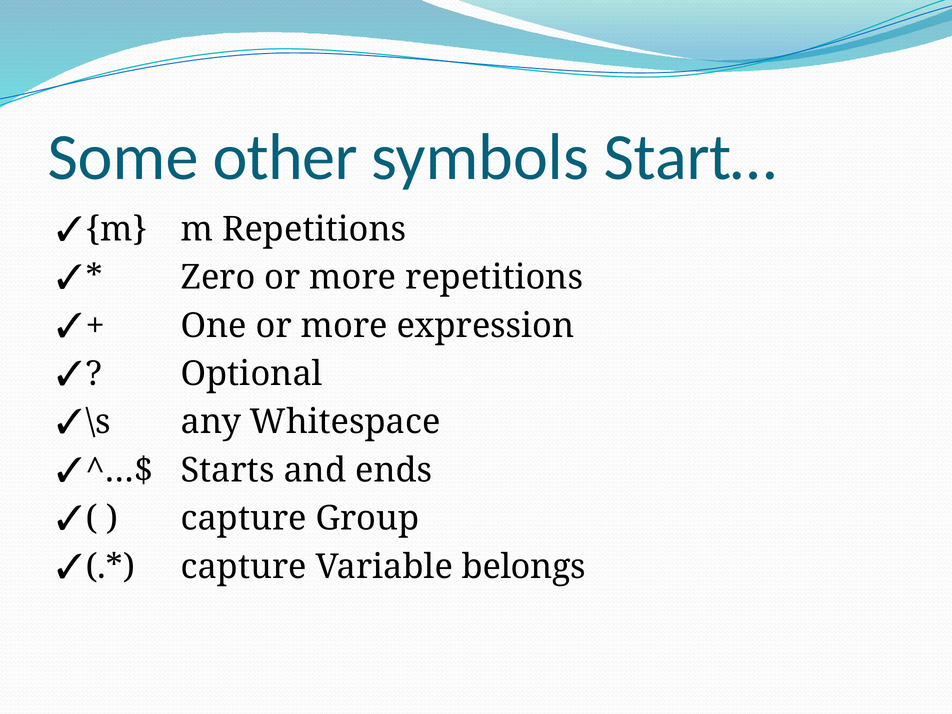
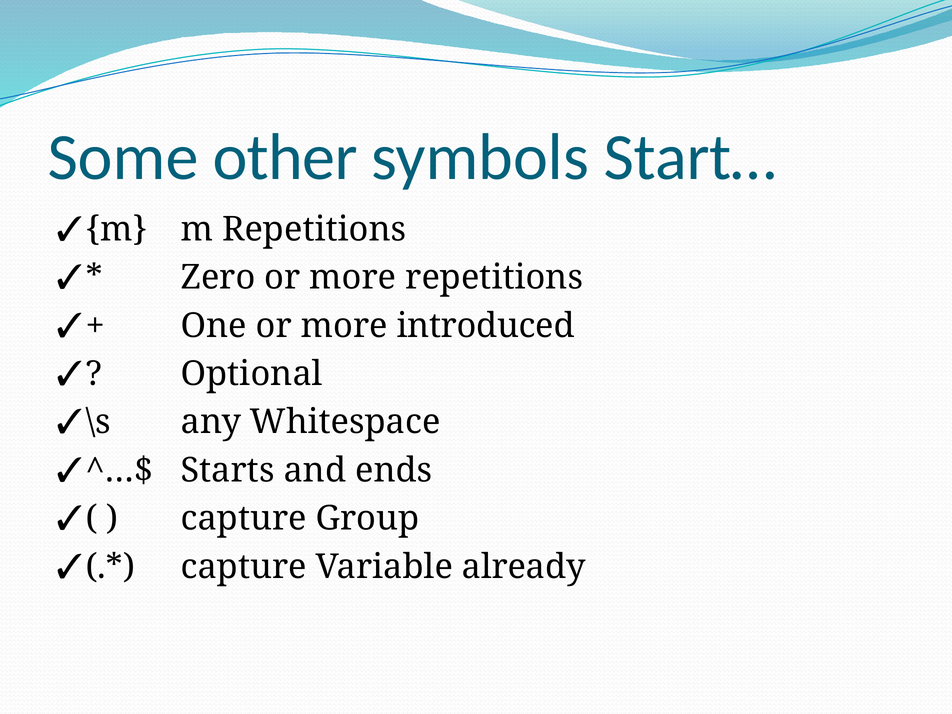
expression: expression -> introduced (486, 326)
belongs: belongs -> already (524, 567)
